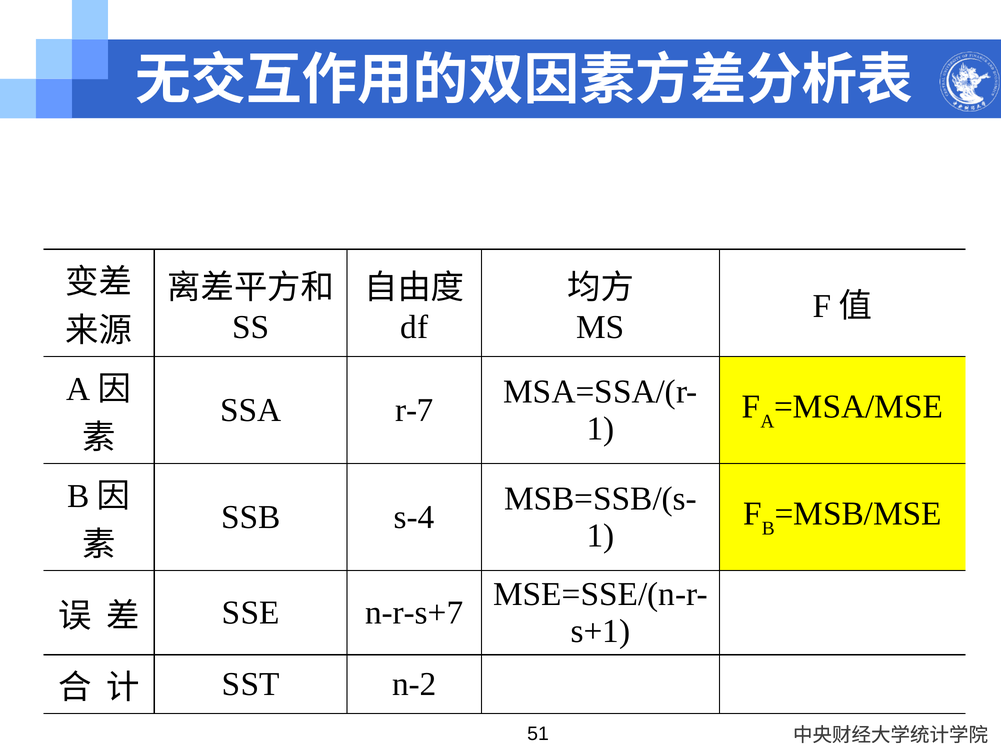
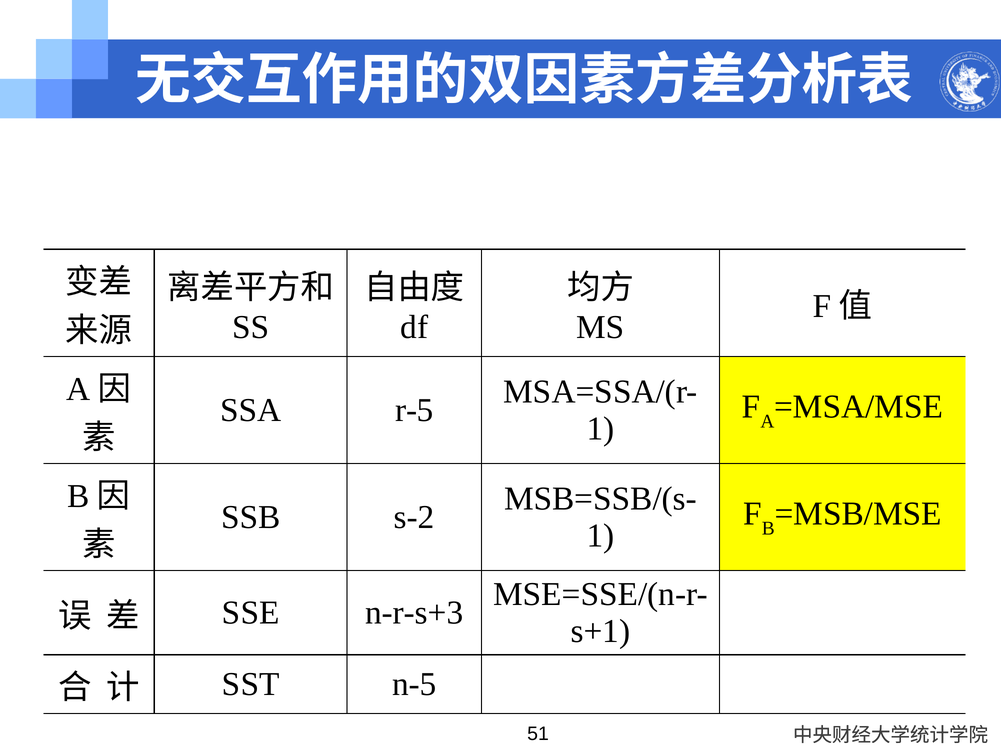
r-7: r-7 -> r-5 (414, 410)
s-4: s-4 -> s-2 (414, 517)
n-r-s+7: n-r-s+7 -> n-r-s+3 (414, 613)
n-2: n-2 -> n-5 (414, 684)
